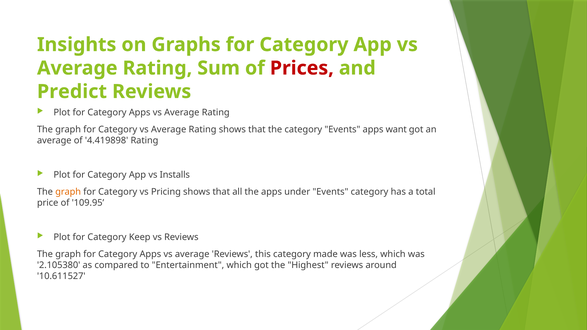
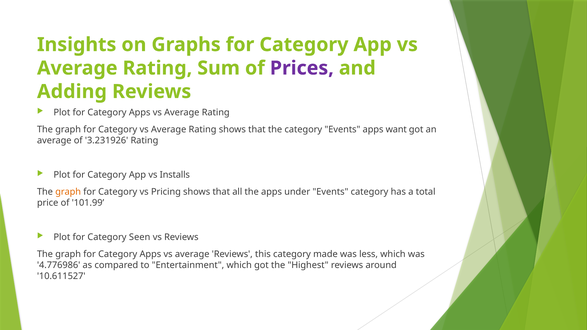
Prices colour: red -> purple (302, 68)
Predict: Predict -> Adding (72, 92)
4.419898: 4.419898 -> 3.231926 (107, 141)
109.95: 109.95 -> 101.99 (88, 203)
Keep: Keep -> Seen (140, 237)
2.105380: 2.105380 -> 4.776986 (59, 265)
